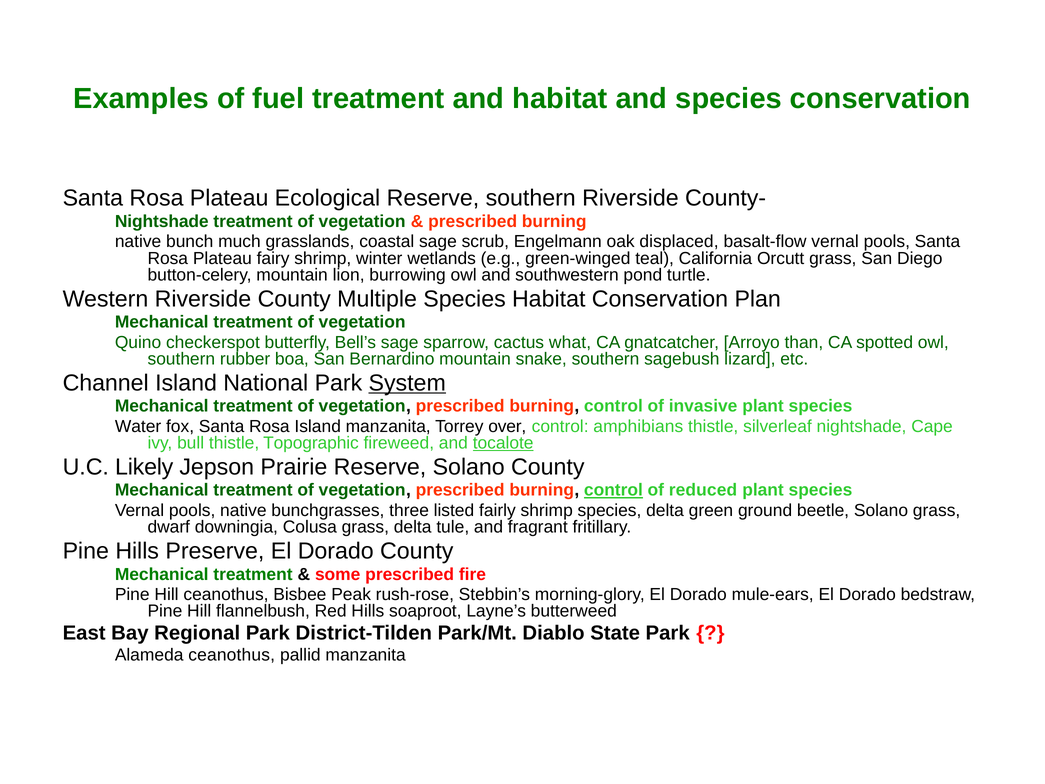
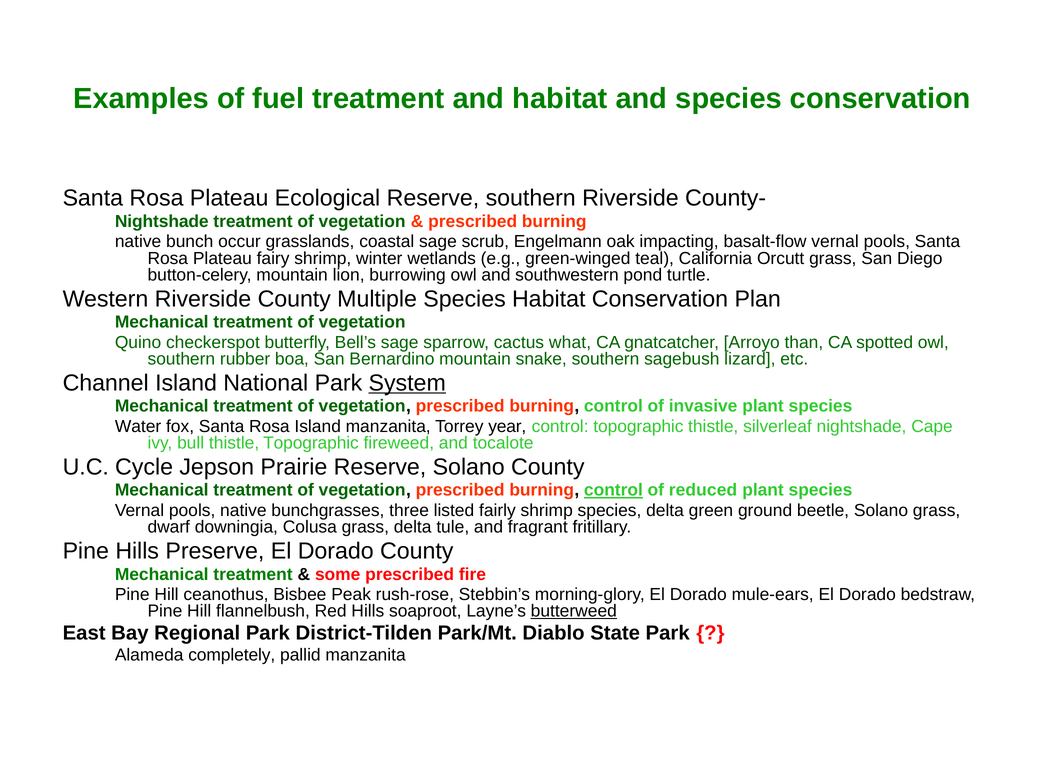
much: much -> occur (239, 242)
displaced: displaced -> impacting (679, 242)
over: over -> year (507, 426)
control amphibians: amphibians -> topographic (638, 426)
tocalote underline: present -> none (503, 443)
Likely: Likely -> Cycle (144, 467)
butterweed underline: none -> present (574, 611)
Alameda ceanothus: ceanothus -> completely (232, 655)
